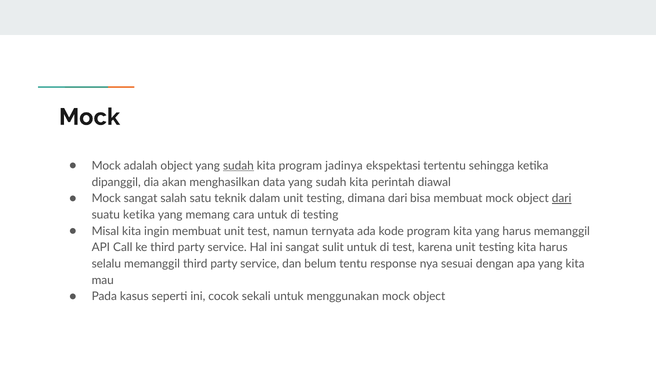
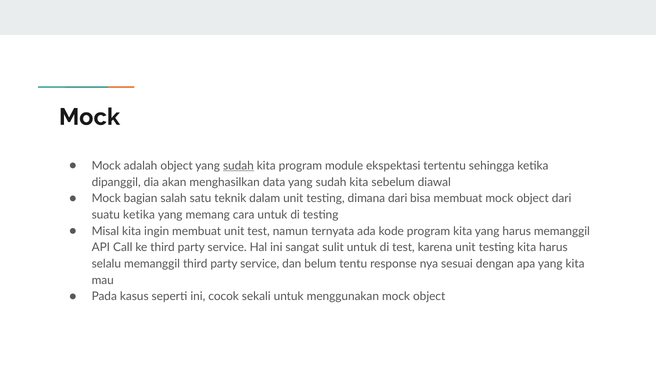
jadinya: jadinya -> module (344, 166)
perintah: perintah -> sebelum (393, 182)
Mock sangat: sangat -> bagian (141, 198)
dari underline: present -> none (562, 198)
